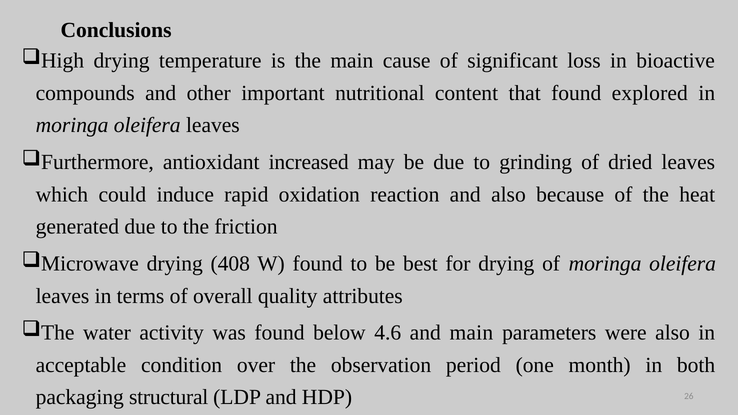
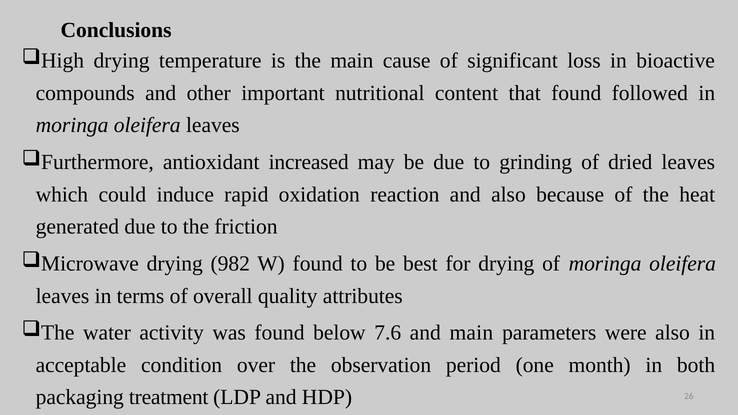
explored: explored -> followed (650, 93)
408: 408 -> 982 (230, 264)
4.6: 4.6 -> 7.6 (388, 333)
structural: structural -> treatment (169, 397)
